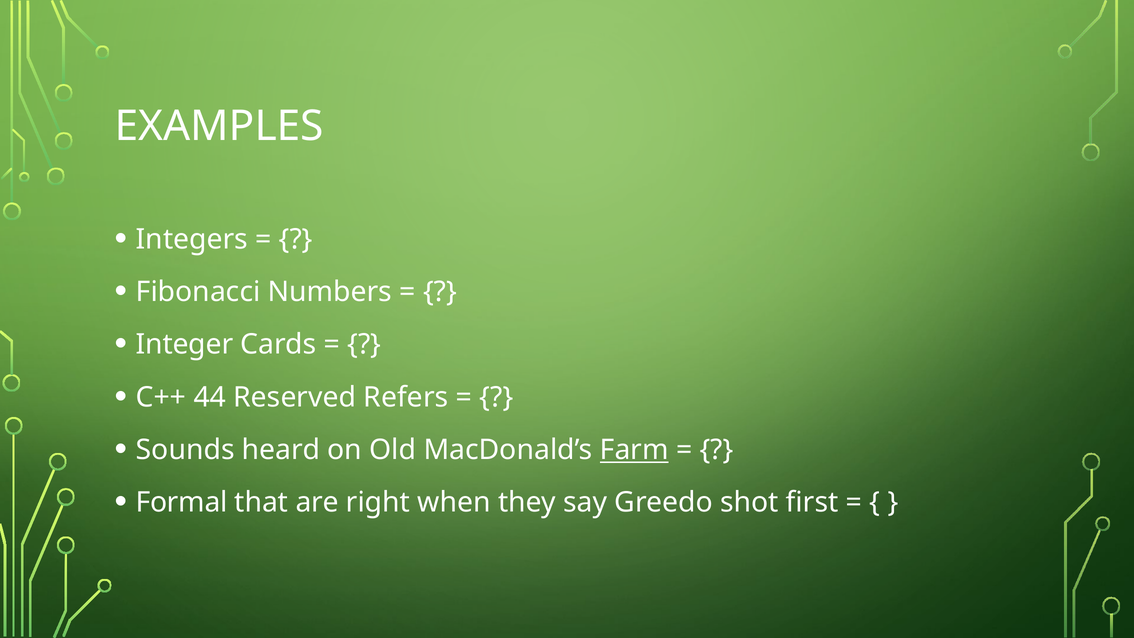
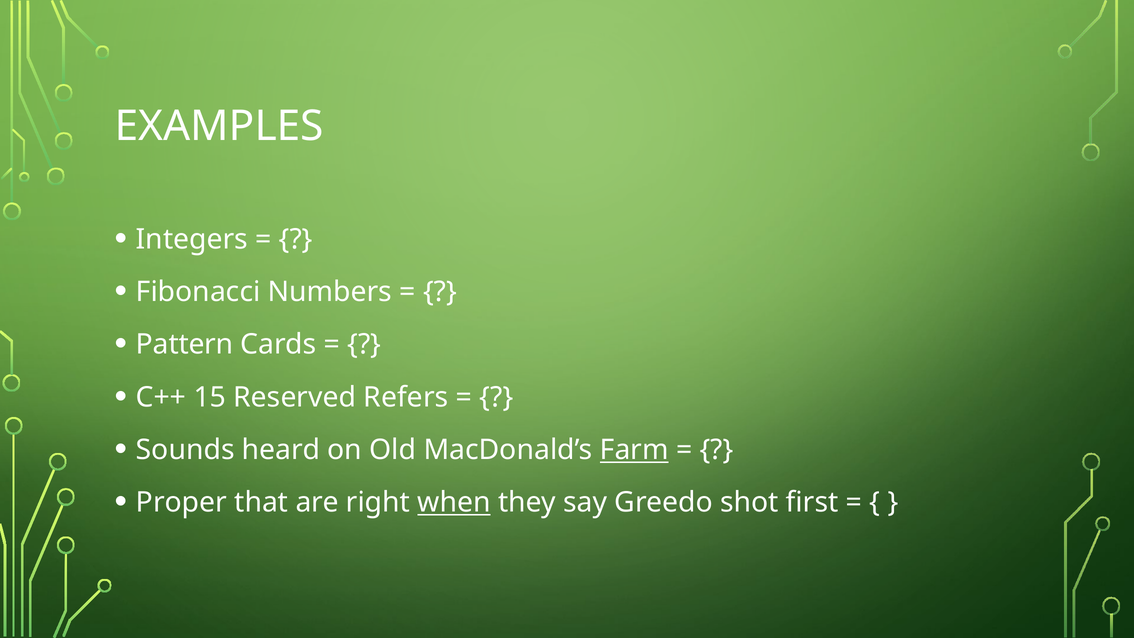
Integer: Integer -> Pattern (185, 345)
44: 44 -> 15 (210, 397)
Formal: Formal -> Proper (181, 502)
when underline: none -> present (454, 502)
